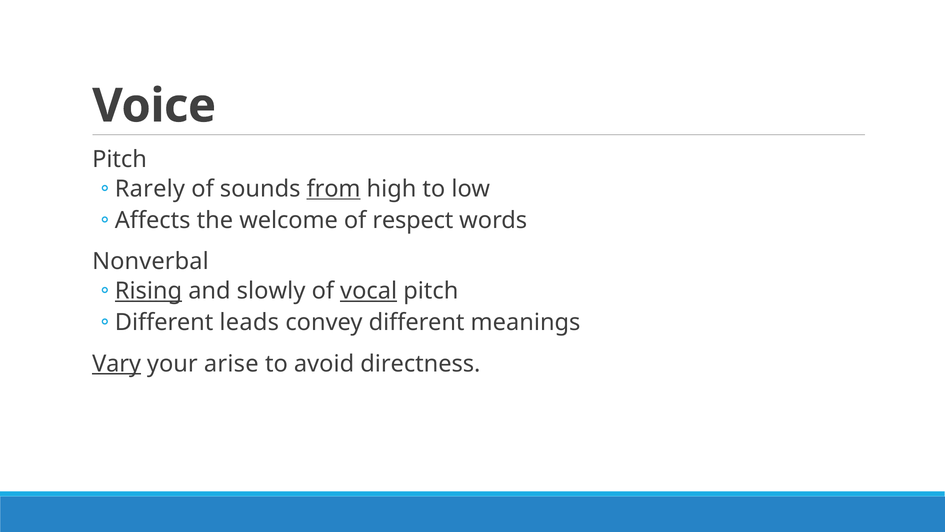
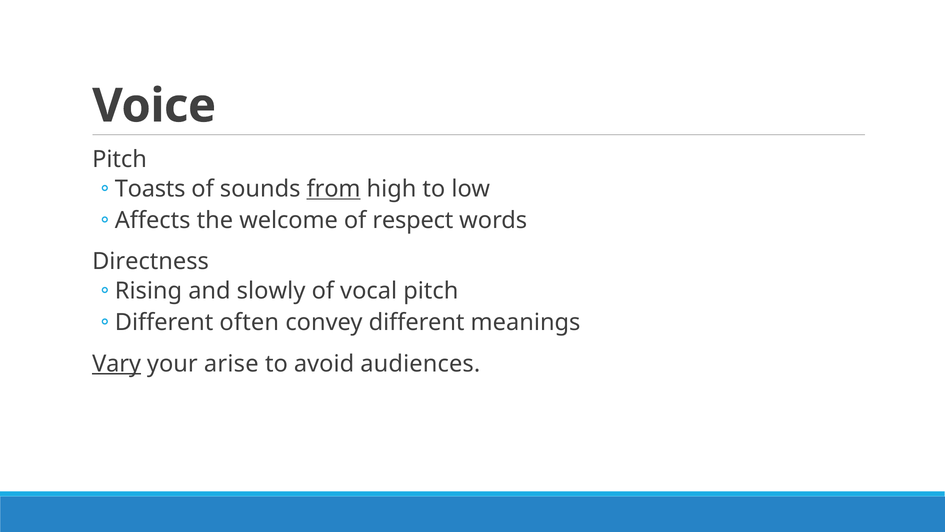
Rarely: Rarely -> Toasts (150, 189)
Nonverbal: Nonverbal -> Directness (151, 261)
Rising underline: present -> none (148, 291)
vocal underline: present -> none (369, 291)
leads: leads -> often (249, 322)
directness: directness -> audiences (420, 363)
